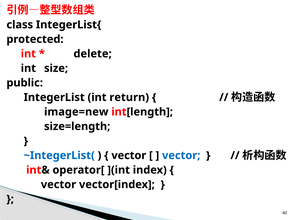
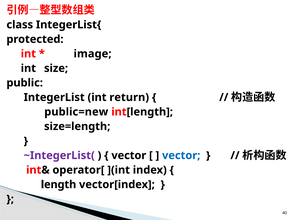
delete: delete -> image (93, 54)
image=new: image=new -> public=new (76, 112)
~IntegerList( colour: blue -> purple (59, 156)
vector: vector -> length (59, 185)
